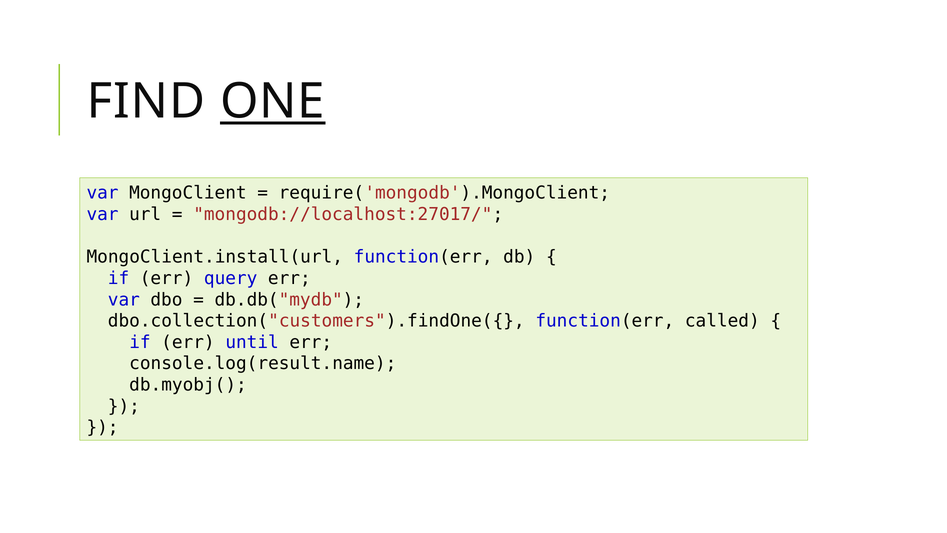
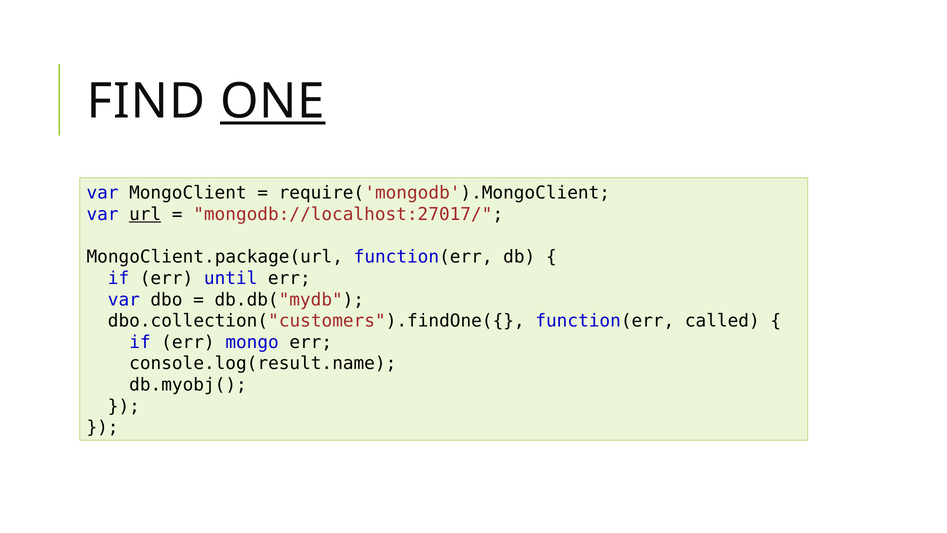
url underline: none -> present (145, 214)
MongoClient.install(url: MongoClient.install(url -> MongoClient.package(url (215, 257)
query: query -> until (231, 278)
until: until -> mongo (252, 342)
